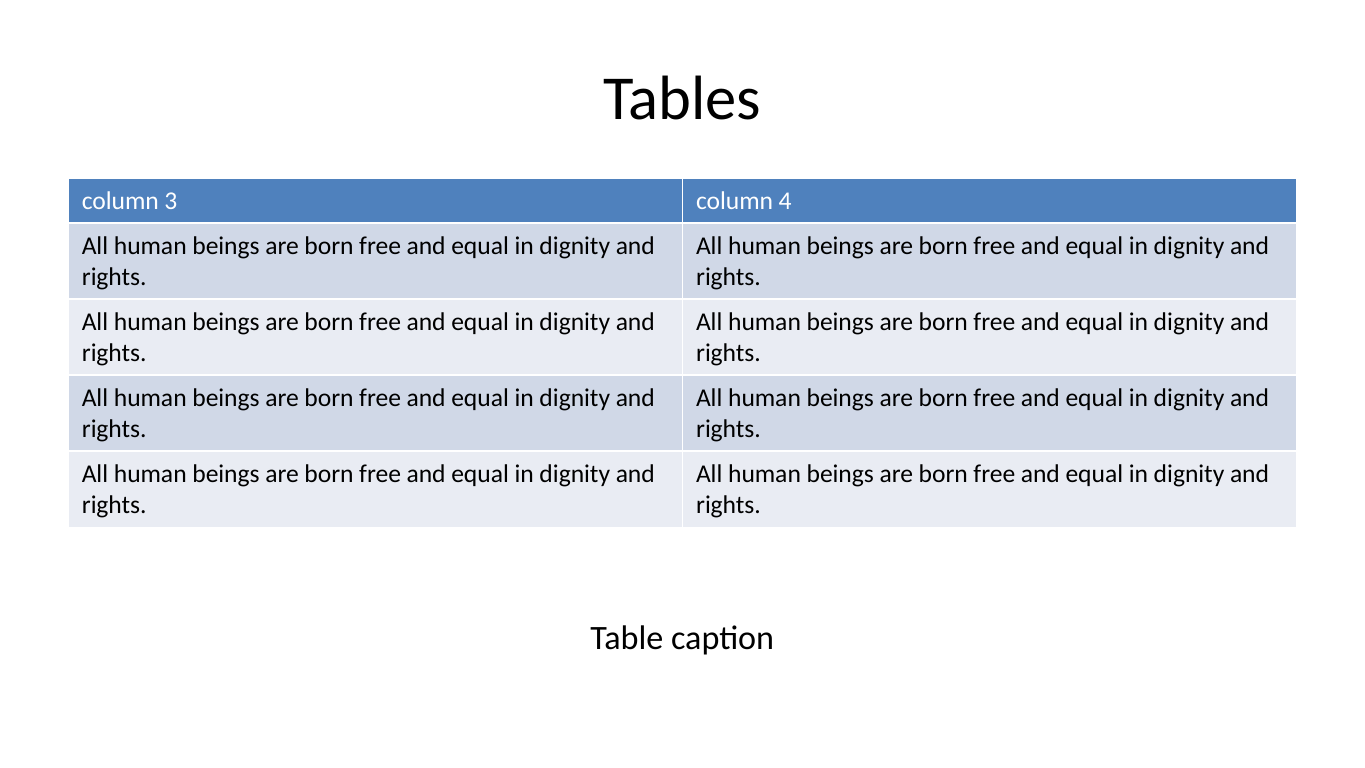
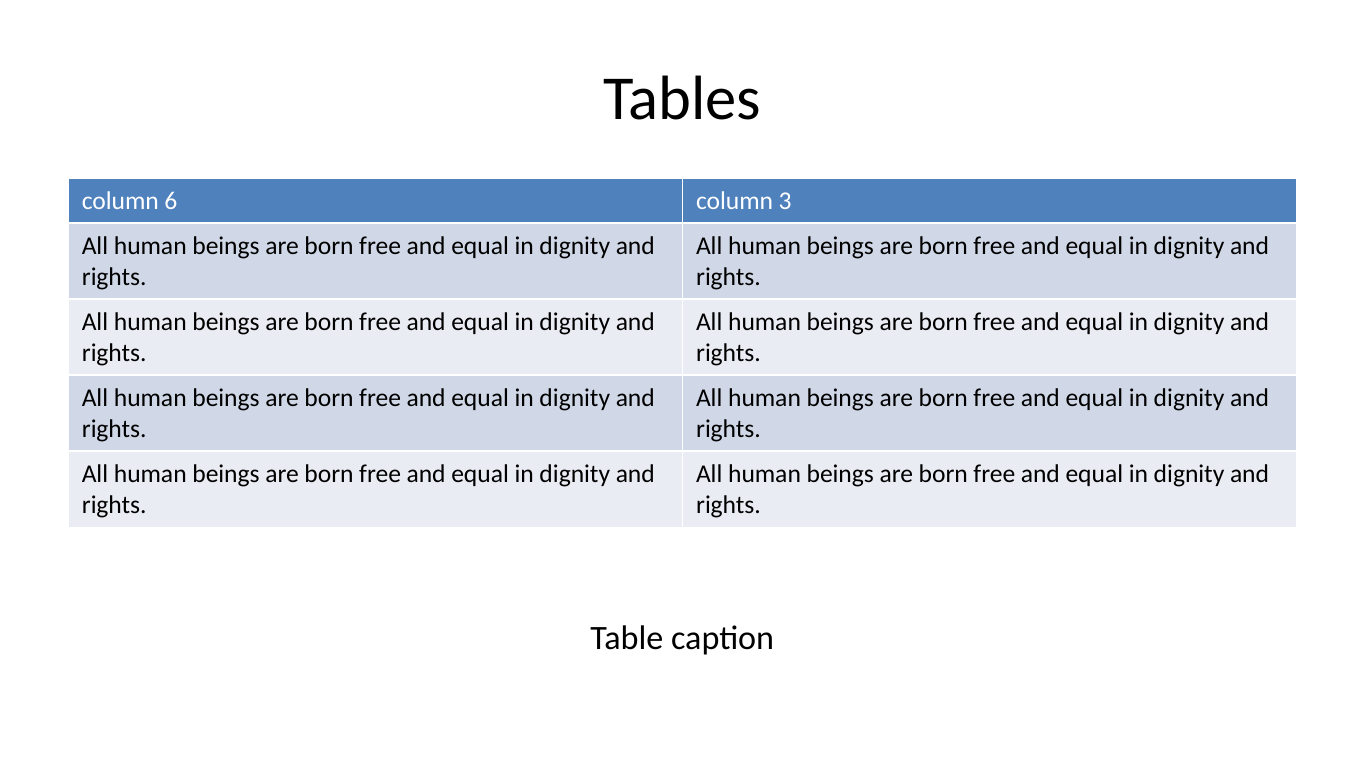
3: 3 -> 6 (171, 201)
4: 4 -> 3 (785, 201)
